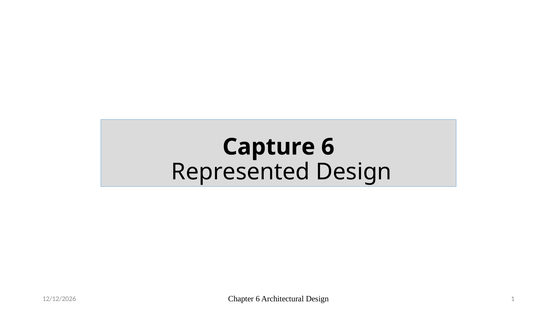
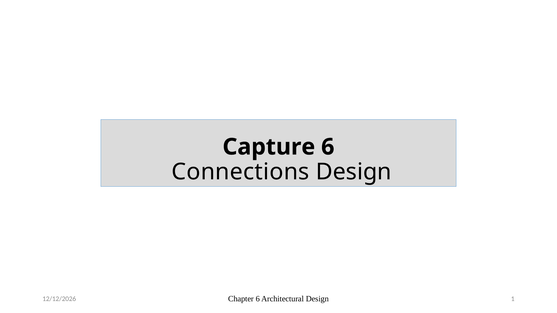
Represented: Represented -> Connections (240, 172)
